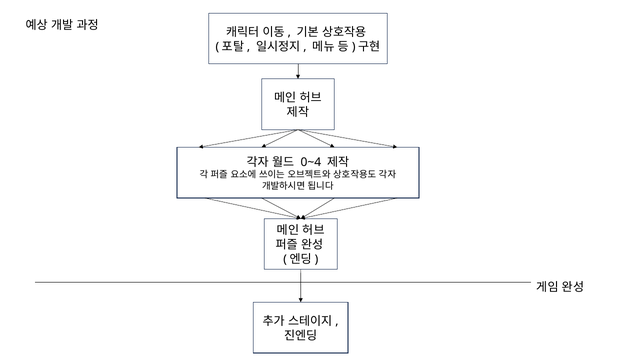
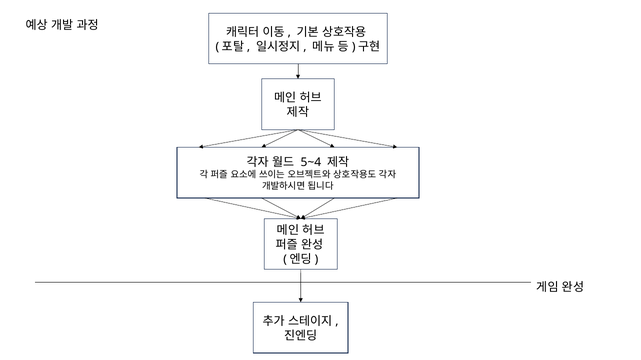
0~4: 0~4 -> 5~4 (311, 163)
